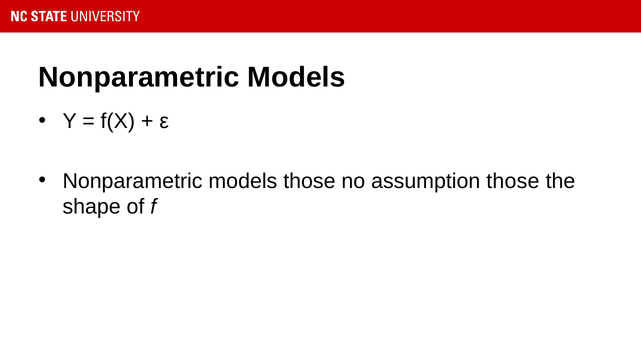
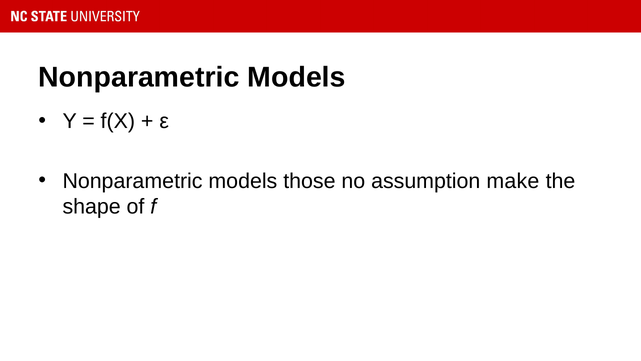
assumption those: those -> make (513, 181)
